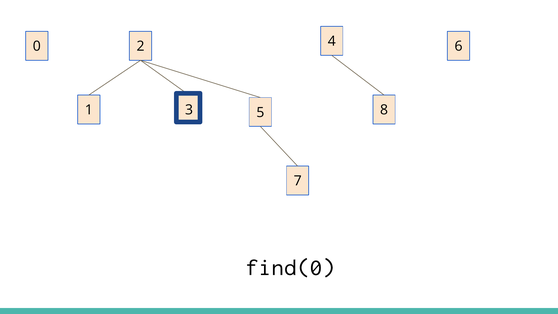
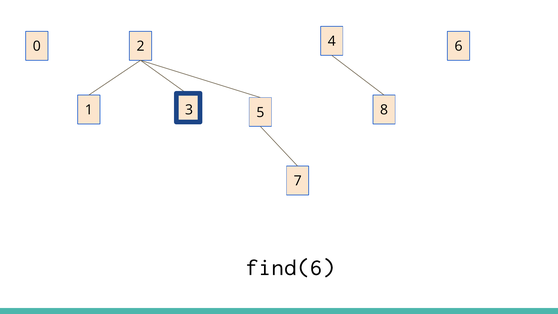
find(0: find(0 -> find(6 (290, 267)
